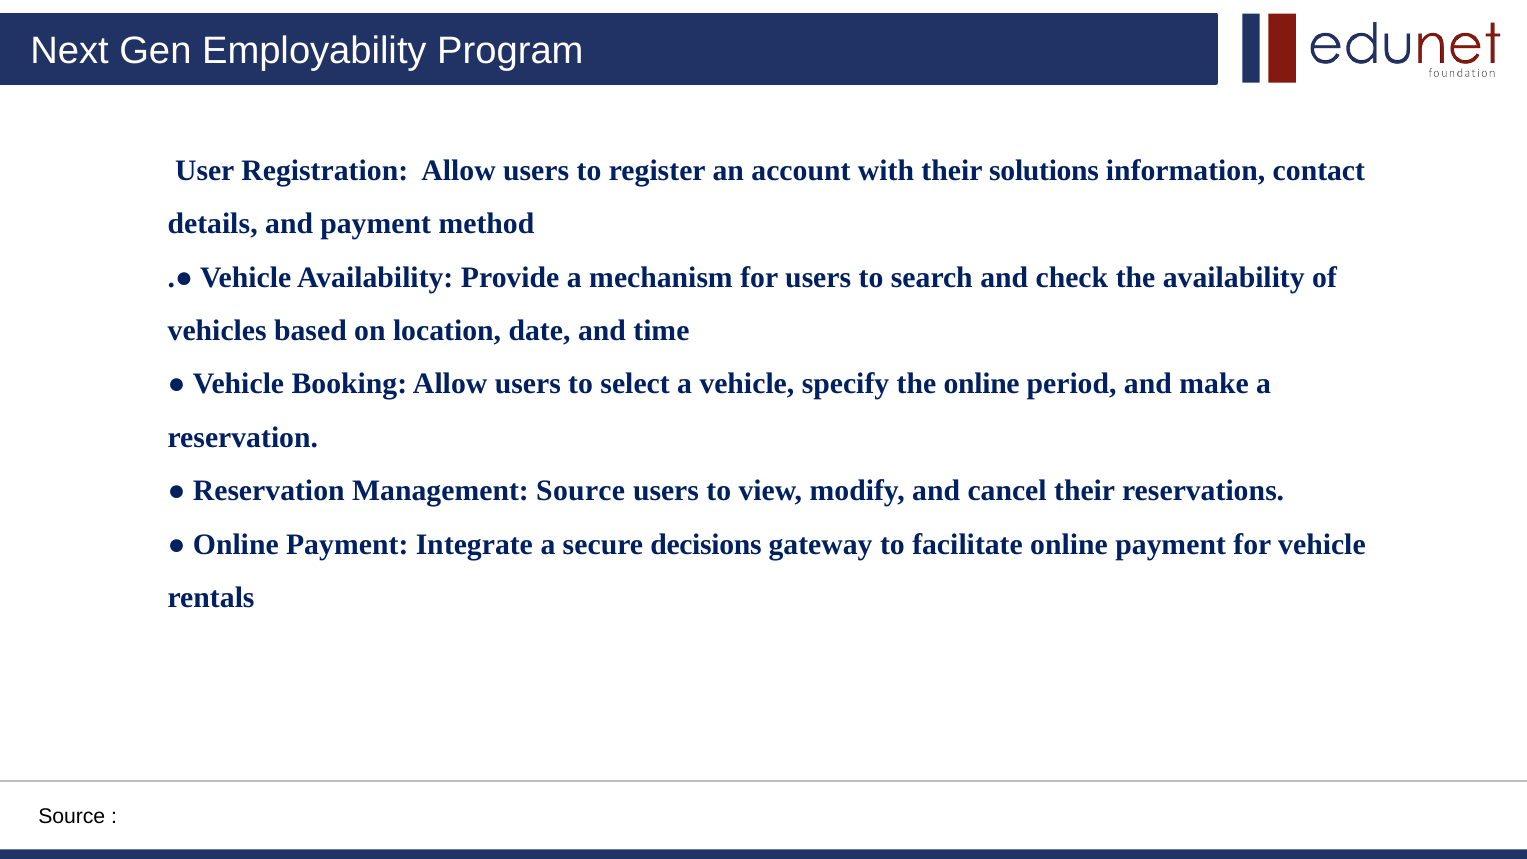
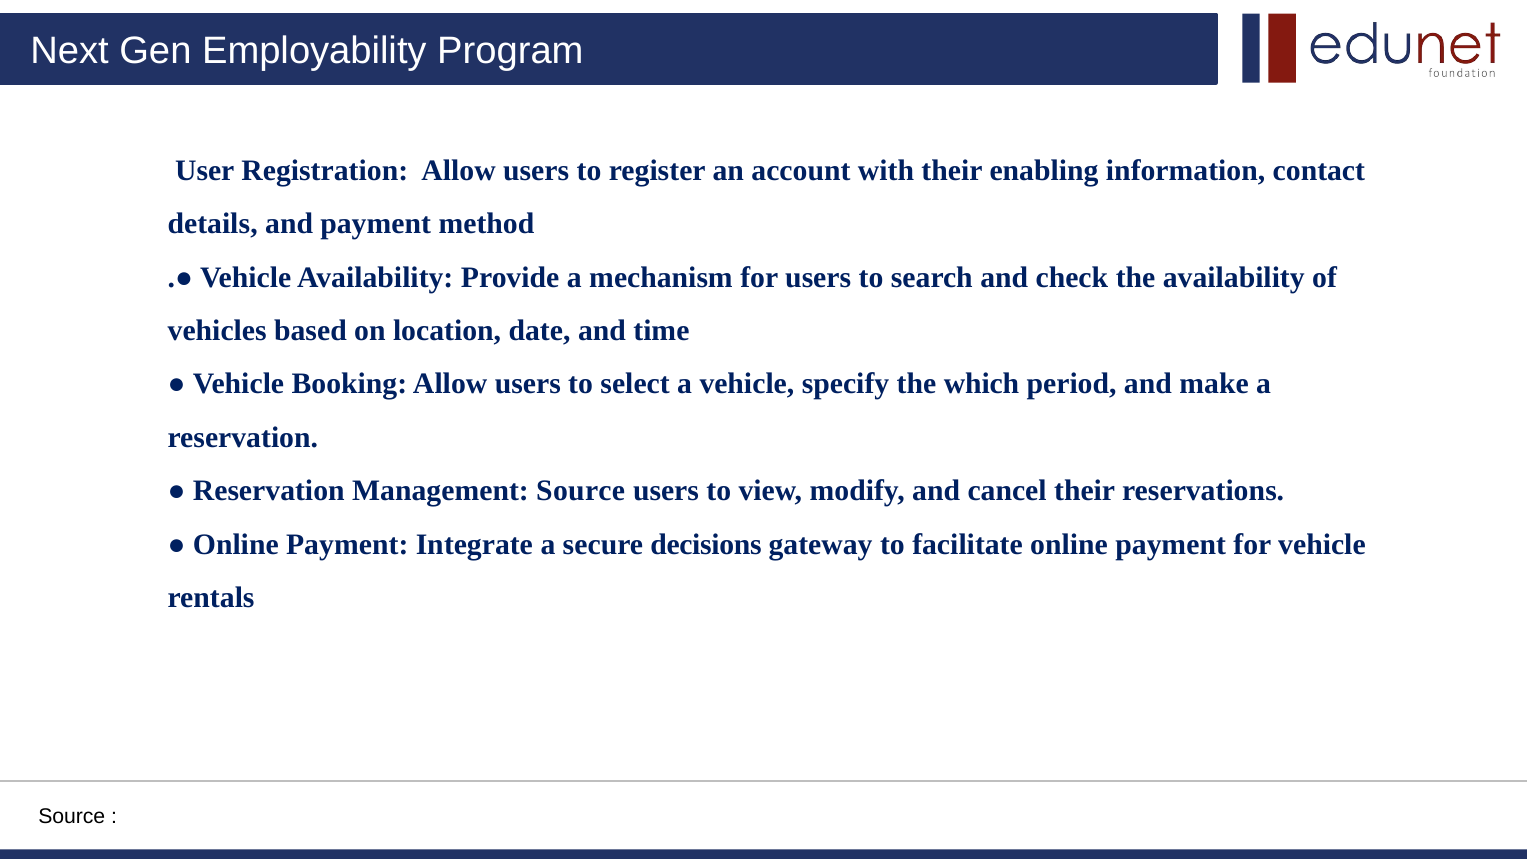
solutions: solutions -> enabling (1044, 170)
the online: online -> which (982, 384)
